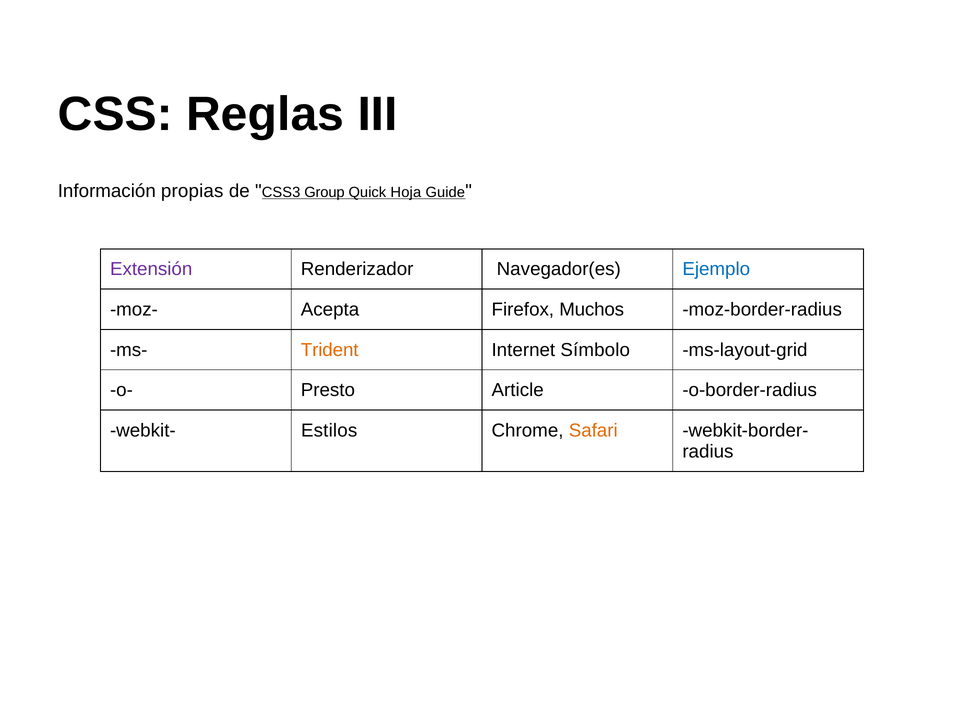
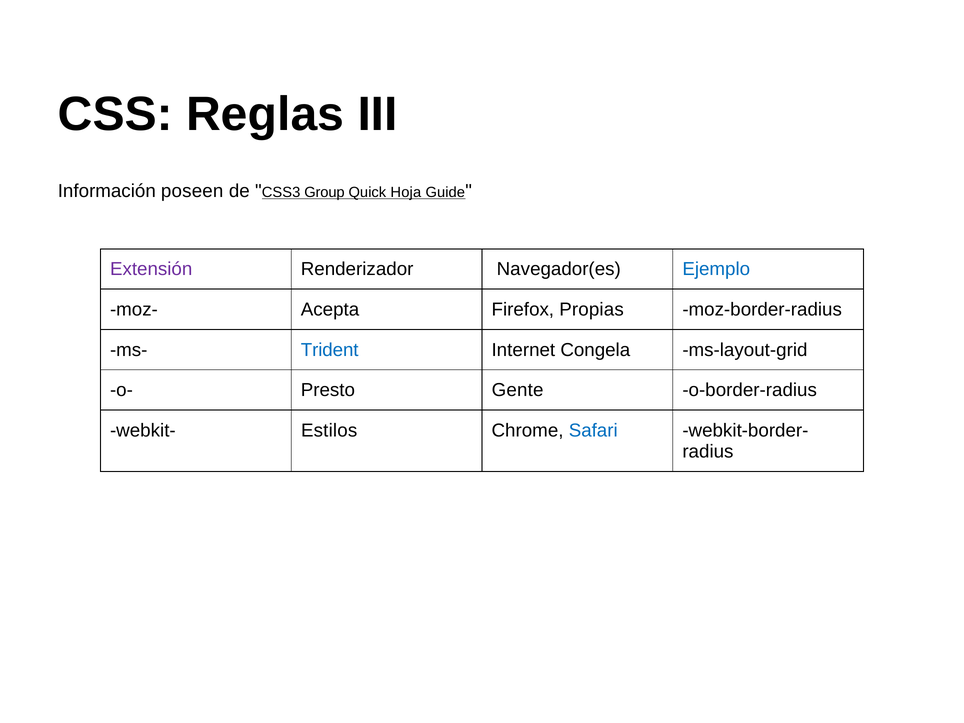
propias: propias -> poseen (192, 191)
Muchos: Muchos -> Propias (592, 310)
Trident colour: orange -> blue (330, 350)
Símbolo: Símbolo -> Congela (595, 350)
Article: Article -> Gente (518, 390)
Safari colour: orange -> blue (593, 430)
